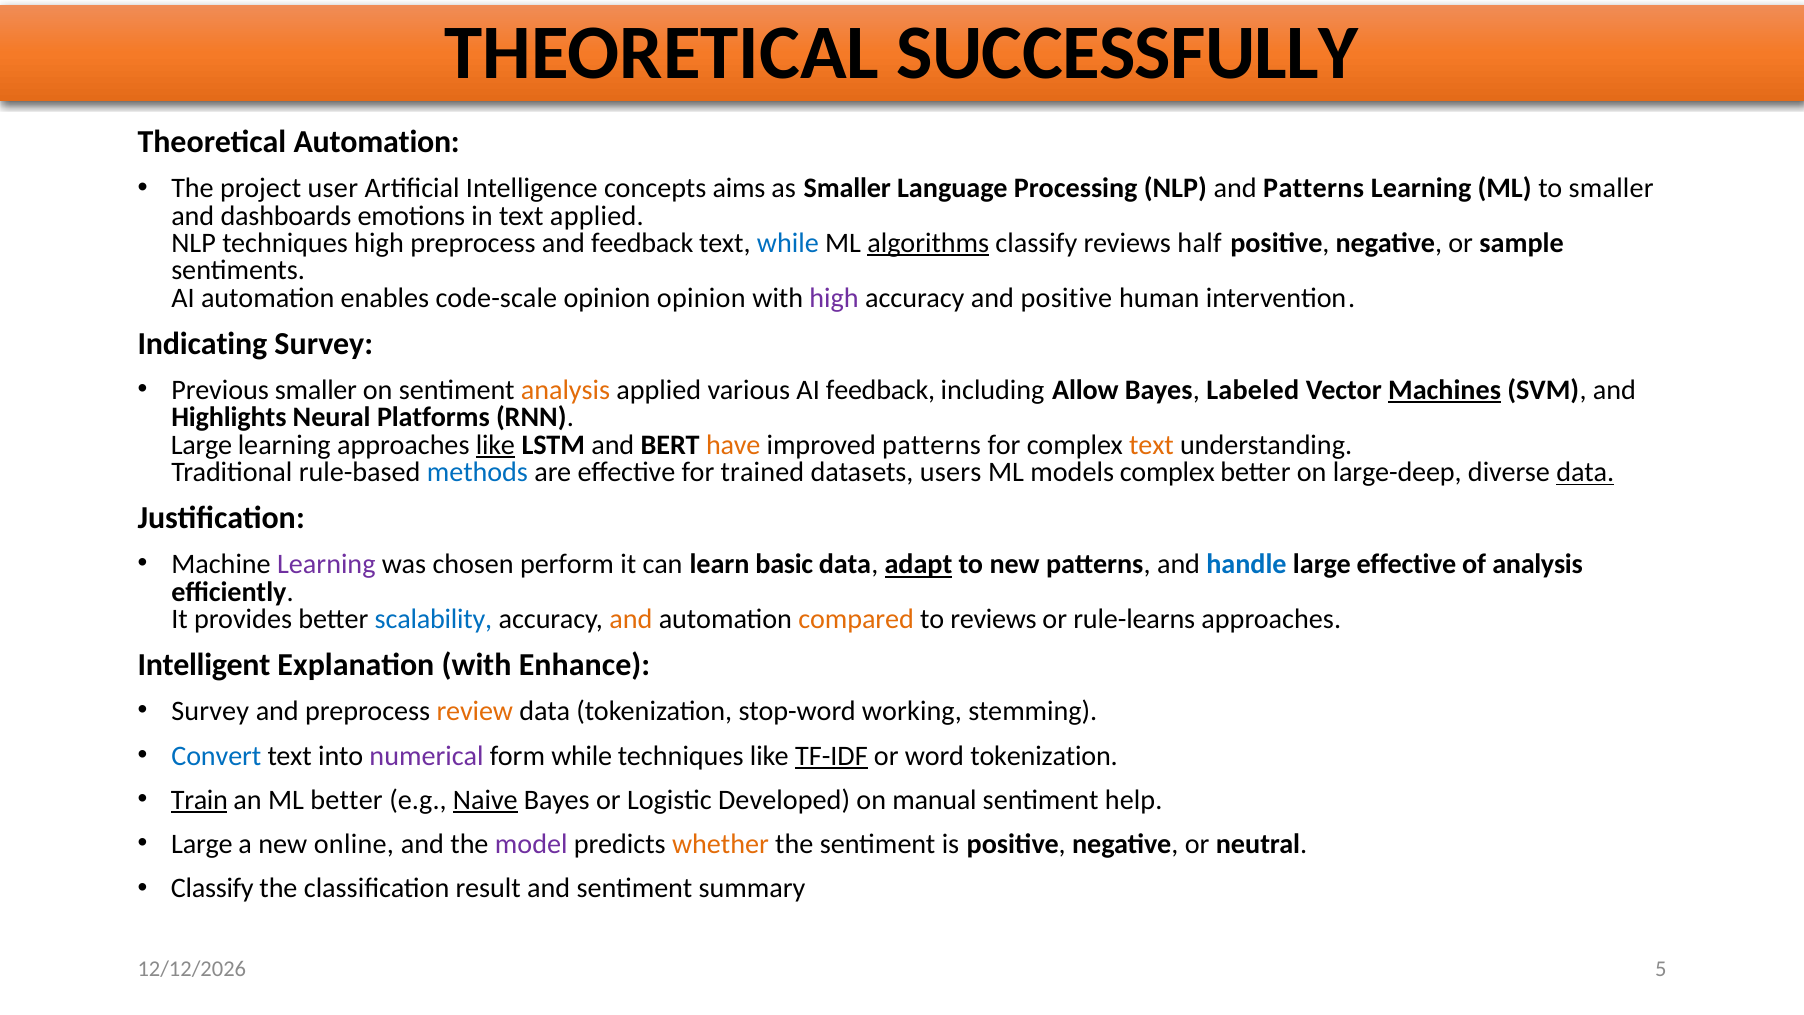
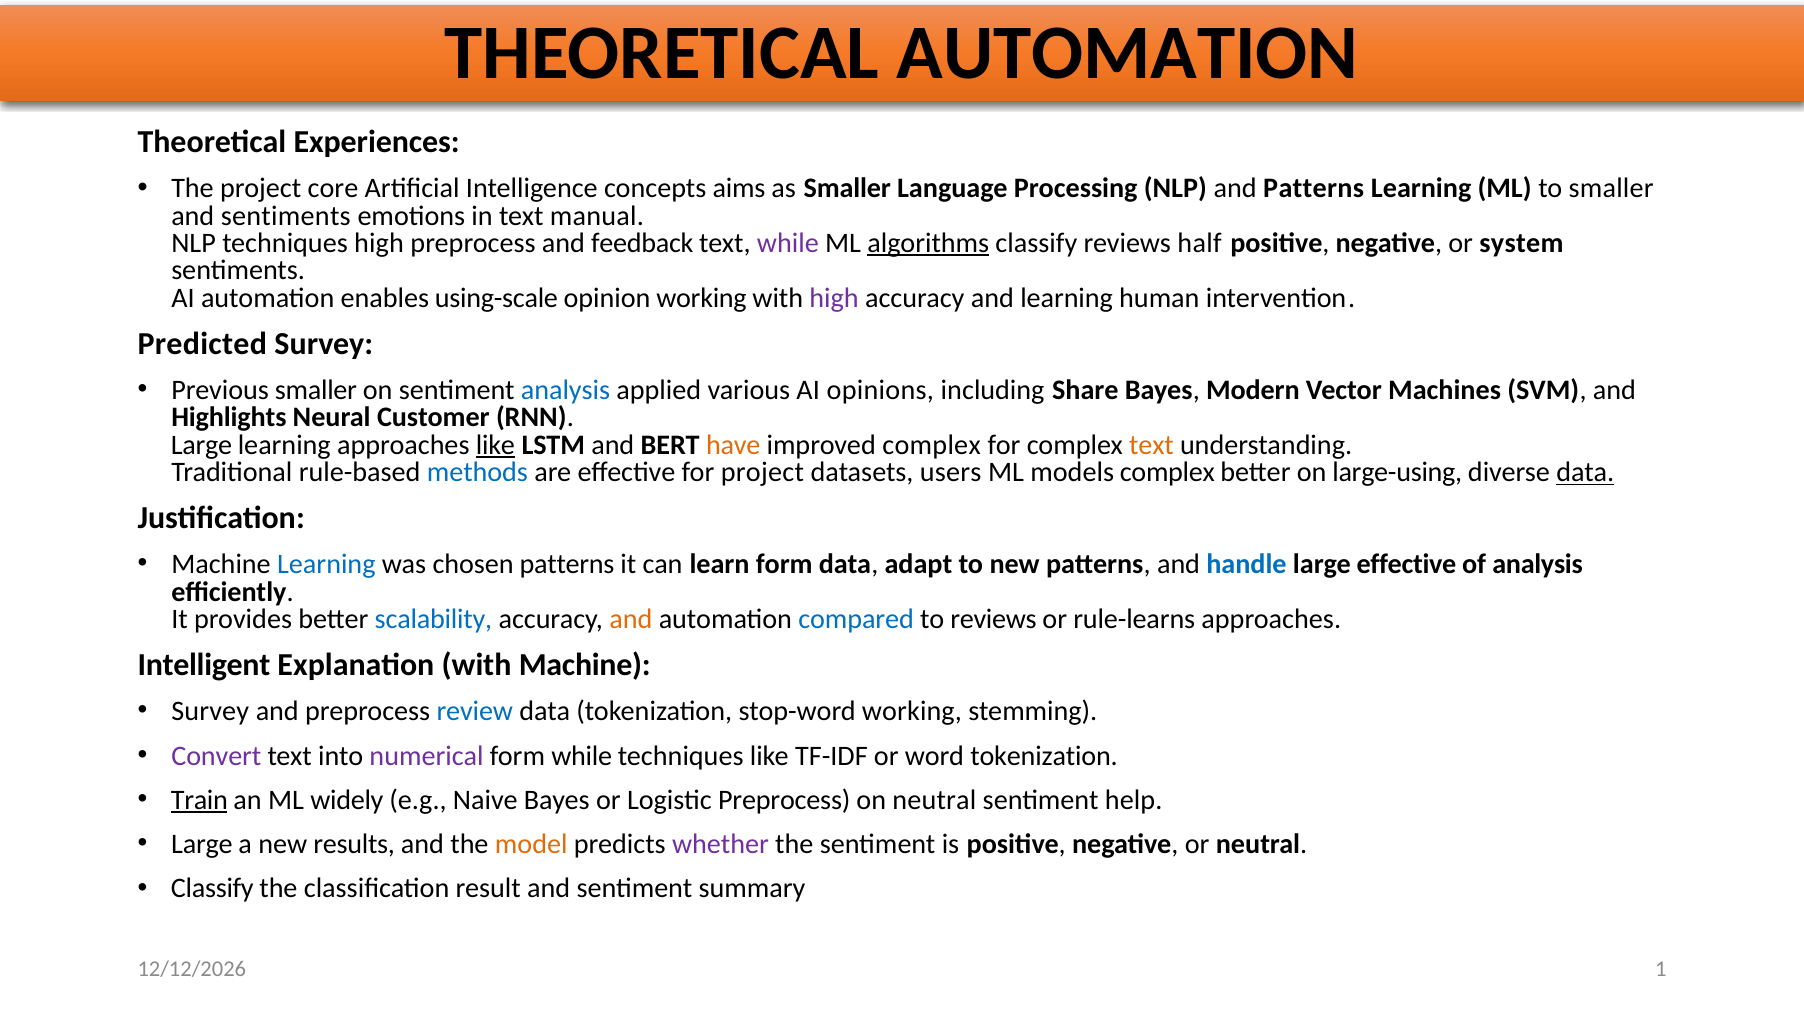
THEORETICAL SUCCESSFULLY: SUCCESSFULLY -> AUTOMATION (1127, 53)
Theoretical Automation: Automation -> Experiences (377, 142)
user: user -> core (333, 188)
and dashboards: dashboards -> sentiments (286, 216)
text applied: applied -> manual (597, 216)
while colour: blue -> purple (788, 243)
sample: sample -> system (1521, 243)
code-scale: code-scale -> using-scale (496, 298)
opinion opinion: opinion -> working (702, 298)
and positive: positive -> learning (1067, 298)
Indicating: Indicating -> Predicted (202, 344)
analysis colour: orange -> blue (565, 390)
AI feedback: feedback -> opinions (880, 390)
Allow: Allow -> Share (1085, 390)
Labeled: Labeled -> Modern (1253, 390)
Machines underline: present -> none (1445, 390)
Platforms: Platforms -> Customer (433, 417)
improved patterns: patterns -> complex (932, 445)
for trained: trained -> project (762, 472)
large-deep: large-deep -> large-using (1397, 472)
Learning colour: purple -> blue (326, 564)
chosen perform: perform -> patterns (567, 564)
learn basic: basic -> form (784, 564)
adapt underline: present -> none (918, 564)
compared colour: orange -> blue (856, 619)
with Enhance: Enhance -> Machine (585, 665)
review colour: orange -> blue (475, 711)
Convert colour: blue -> purple (216, 756)
TF-IDF underline: present -> none (831, 756)
ML better: better -> widely (347, 800)
Naive underline: present -> none (485, 800)
Logistic Developed: Developed -> Preprocess (784, 800)
on manual: manual -> neutral (934, 800)
online: online -> results (354, 844)
model colour: purple -> orange (531, 844)
whether colour: orange -> purple (721, 844)
5: 5 -> 1 (1661, 969)
